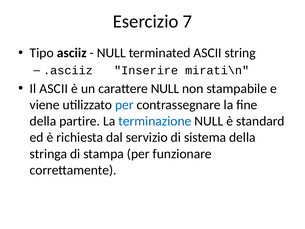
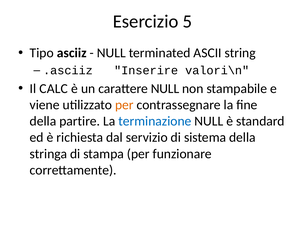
7: 7 -> 5 (187, 21)
mirati\n: mirati\n -> valori\n (217, 70)
Il ASCII: ASCII -> CALC (54, 89)
per colour: blue -> orange (124, 105)
